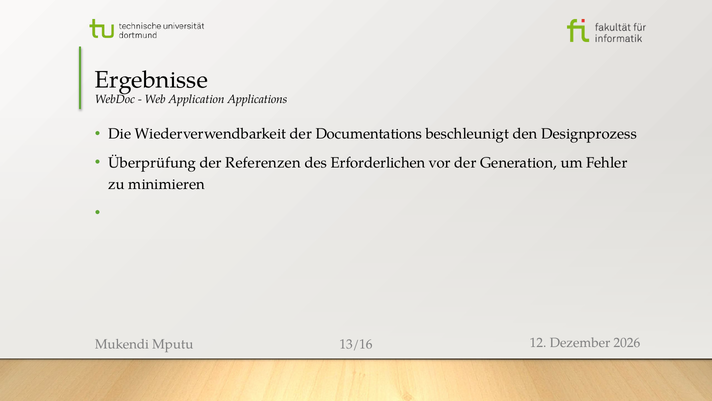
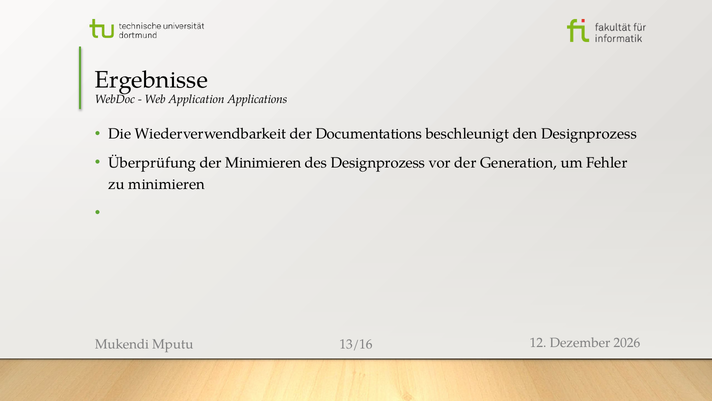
der Referenzen: Referenzen -> Minimieren (263, 163)
des Erforderlichen: Erforderlichen -> Designprozess (378, 163)
